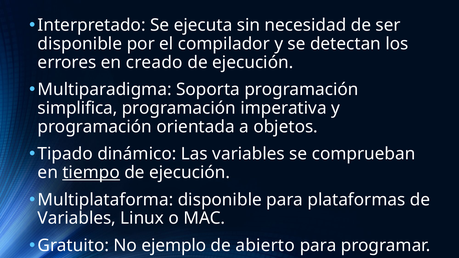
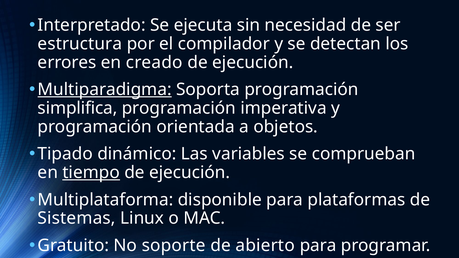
disponible: disponible -> estructura (80, 44)
Multiparadigma underline: none -> present (105, 90)
Variables: Variables -> Sistemas (77, 218)
ejemplo: ejemplo -> soporte (174, 246)
